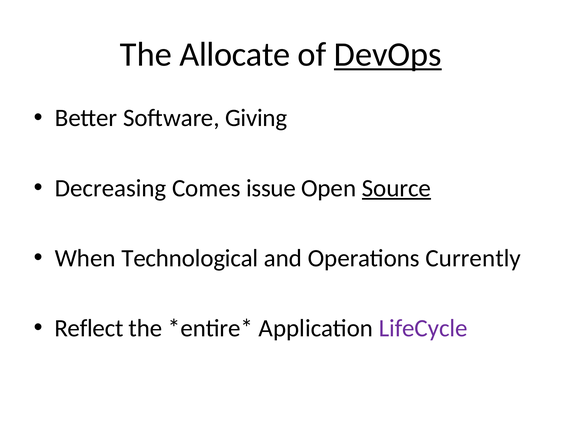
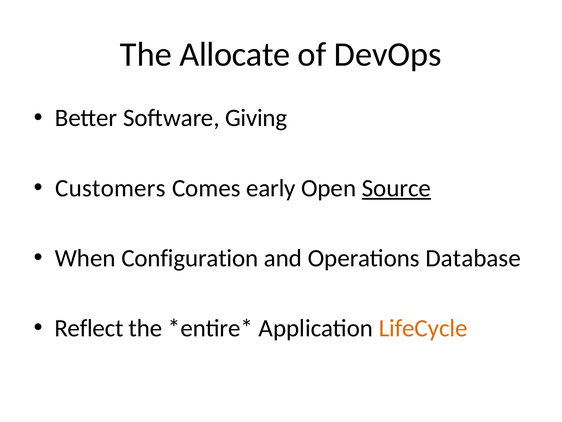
DevOps underline: present -> none (388, 54)
Decreasing: Decreasing -> Customers (110, 188)
issue: issue -> early (271, 188)
Technological: Technological -> Configuration (190, 258)
Currently: Currently -> Database (473, 258)
LifeCycle colour: purple -> orange (423, 328)
